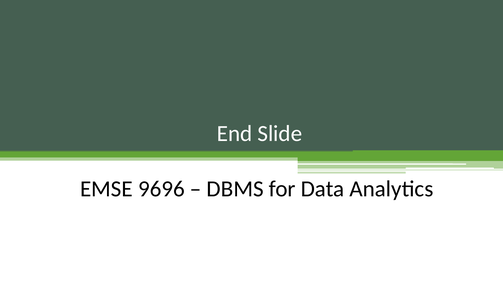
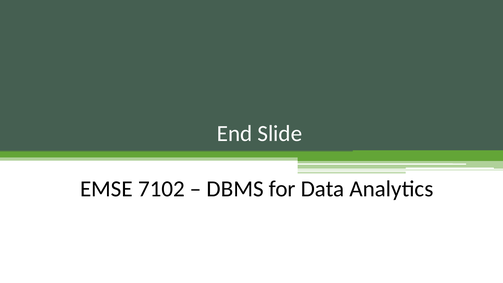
9696: 9696 -> 7102 (161, 189)
